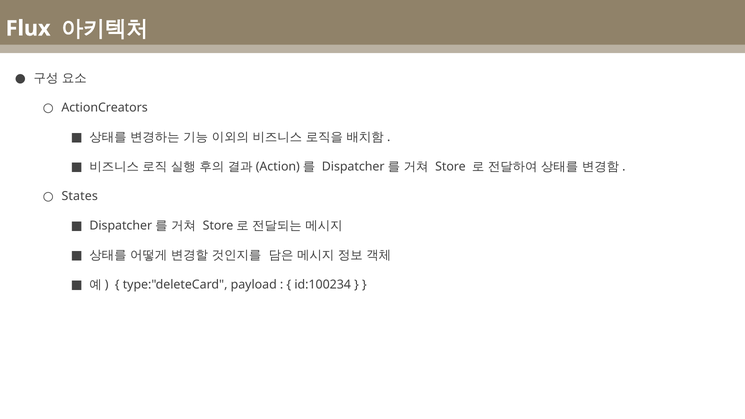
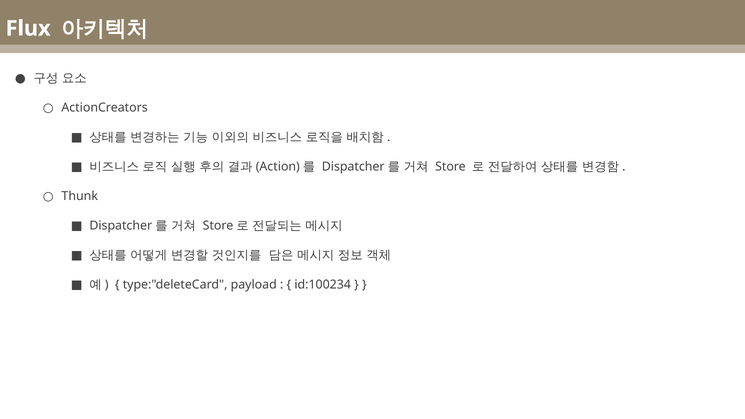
States: States -> Thunk (80, 196)
